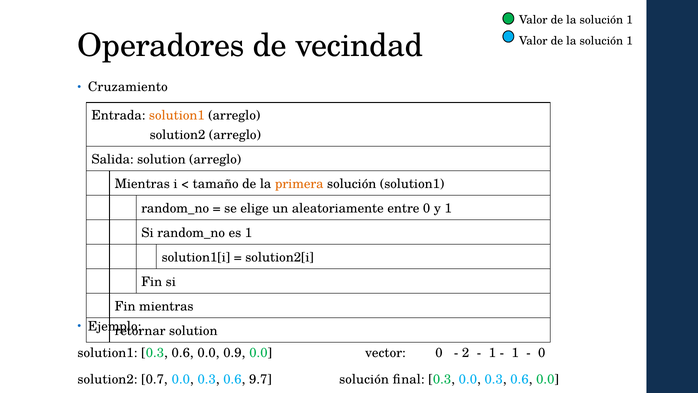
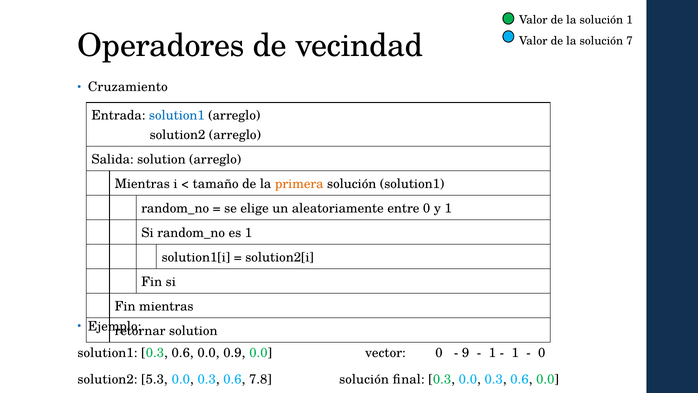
1: 1 -> 7 (630, 41)
solution1 colour: orange -> blue (177, 116)
2: 2 -> 9 (466, 353)
0.7: 0.7 -> 5.3 (154, 379)
9.7: 9.7 -> 7.8 (260, 379)
